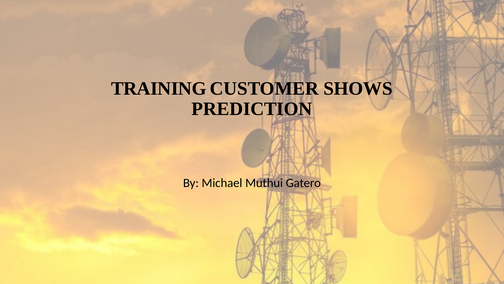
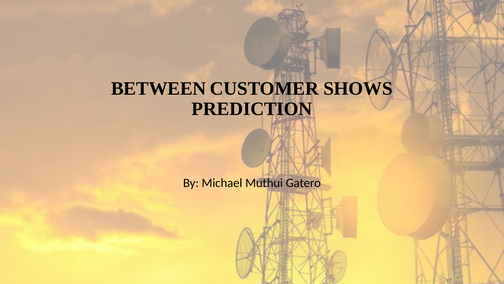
TRAINING: TRAINING -> BETWEEN (159, 88)
